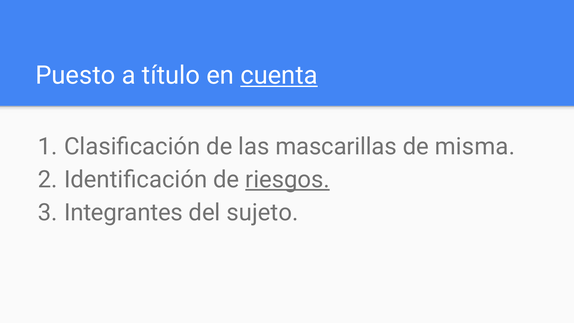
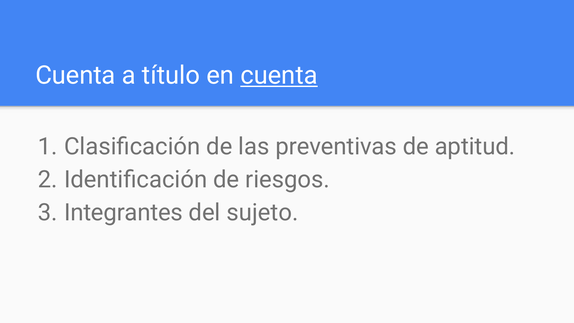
Puesto: Puesto -> Cuenta (75, 75)
mascarillas: mascarillas -> preventivas (336, 147)
misma: misma -> aptitud (475, 147)
riesgos underline: present -> none (288, 180)
